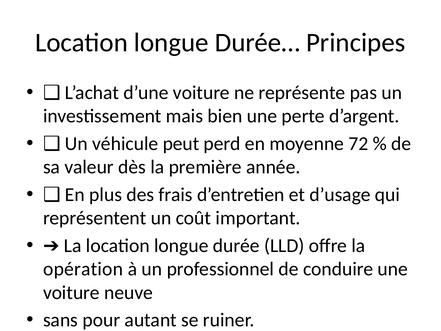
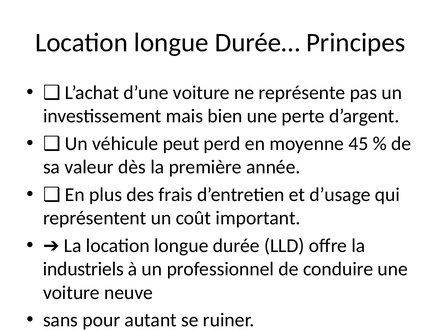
72: 72 -> 45 (358, 143)
opération: opération -> industriels (83, 269)
